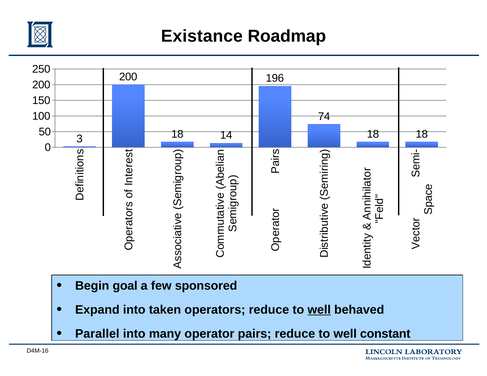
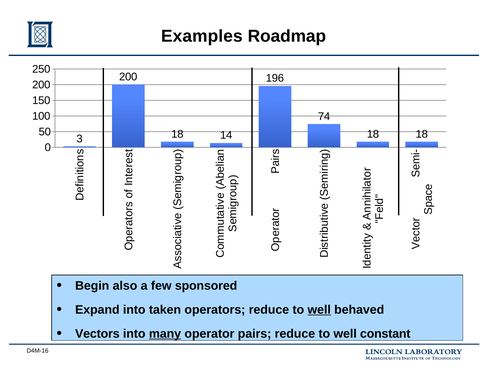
Existance: Existance -> Examples (202, 36)
goal: goal -> also (125, 286)
Parallel: Parallel -> Vectors (97, 334)
many underline: none -> present (165, 334)
